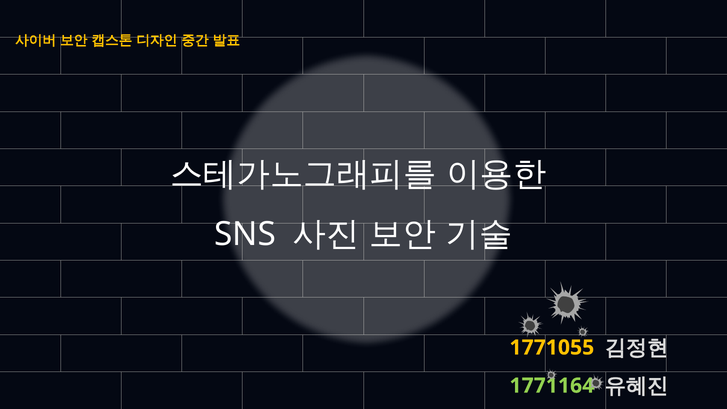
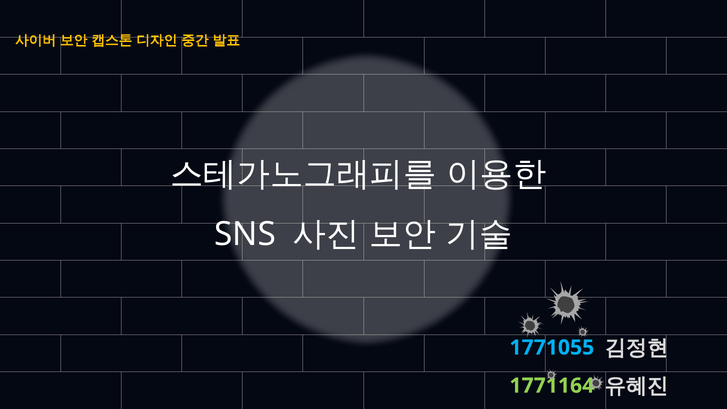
1771055 colour: yellow -> light blue (552, 347)
